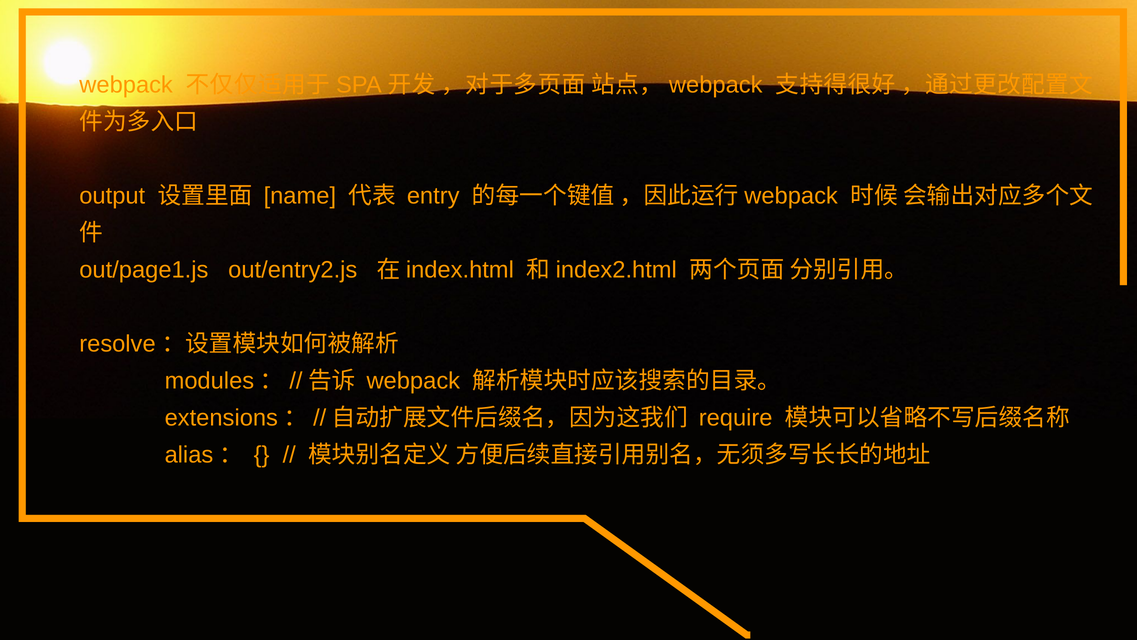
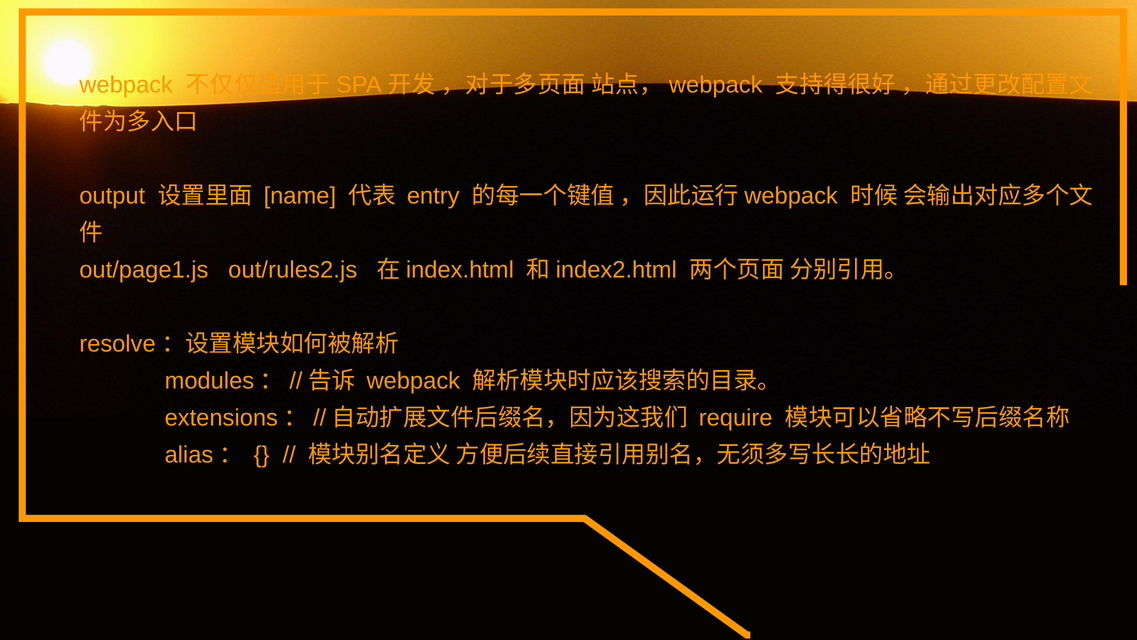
out/entry2.js: out/entry2.js -> out/rules2.js (293, 270)
